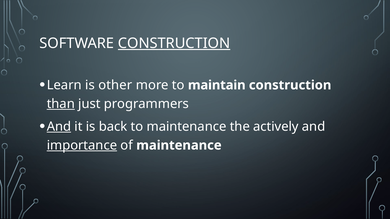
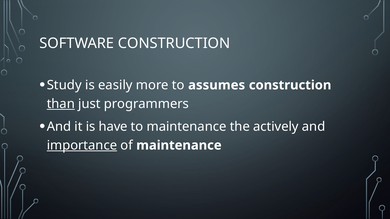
CONSTRUCTION underline: present -> none (174, 43)
Learn: Learn -> Study (64, 85)
other: other -> easily (115, 85)
maintain: maintain -> assumes (217, 85)
And underline: present -> none (59, 127)
back: back -> have (113, 127)
